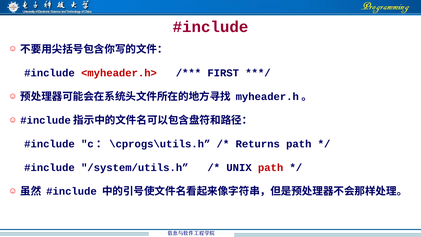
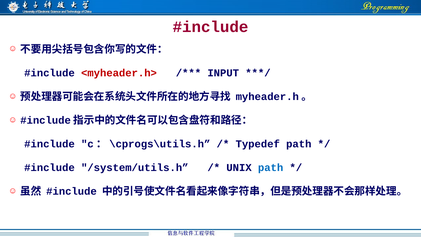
FIRST: FIRST -> INPUT (223, 73)
Returns: Returns -> Typedef (258, 144)
path colour: red -> blue (271, 168)
